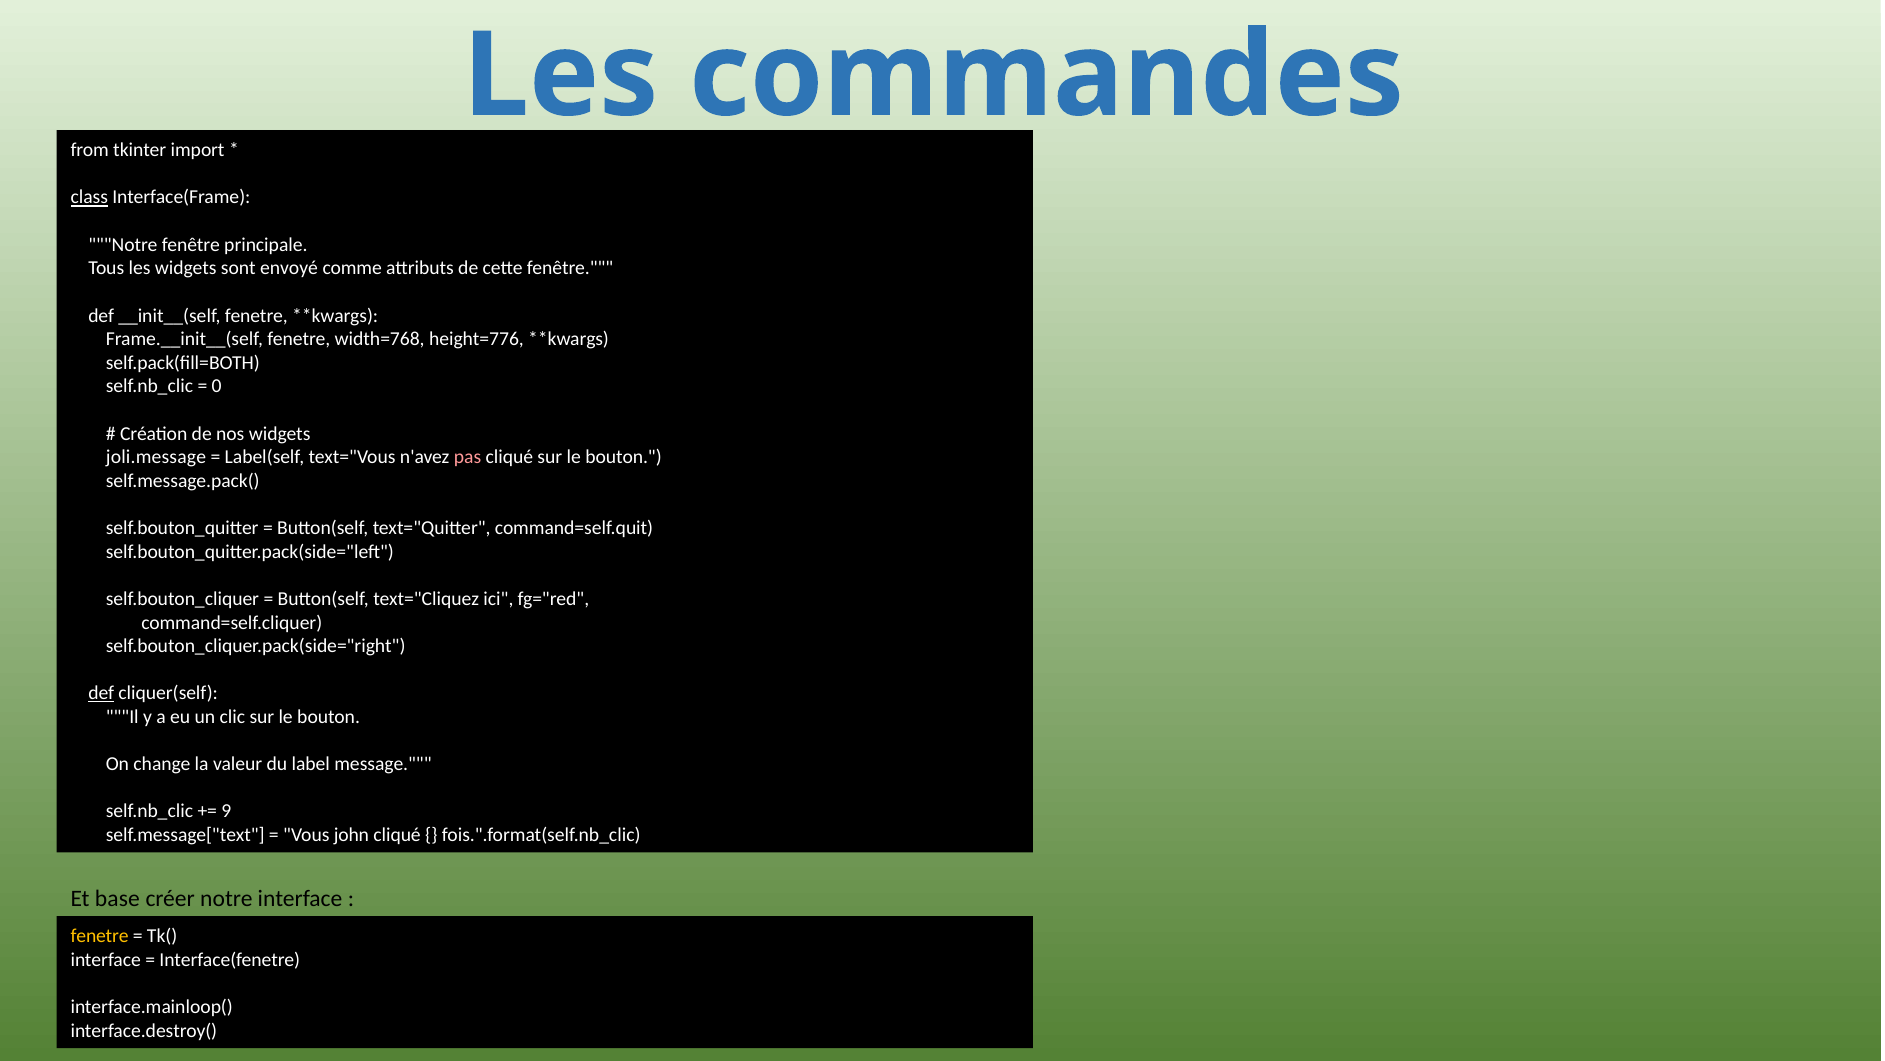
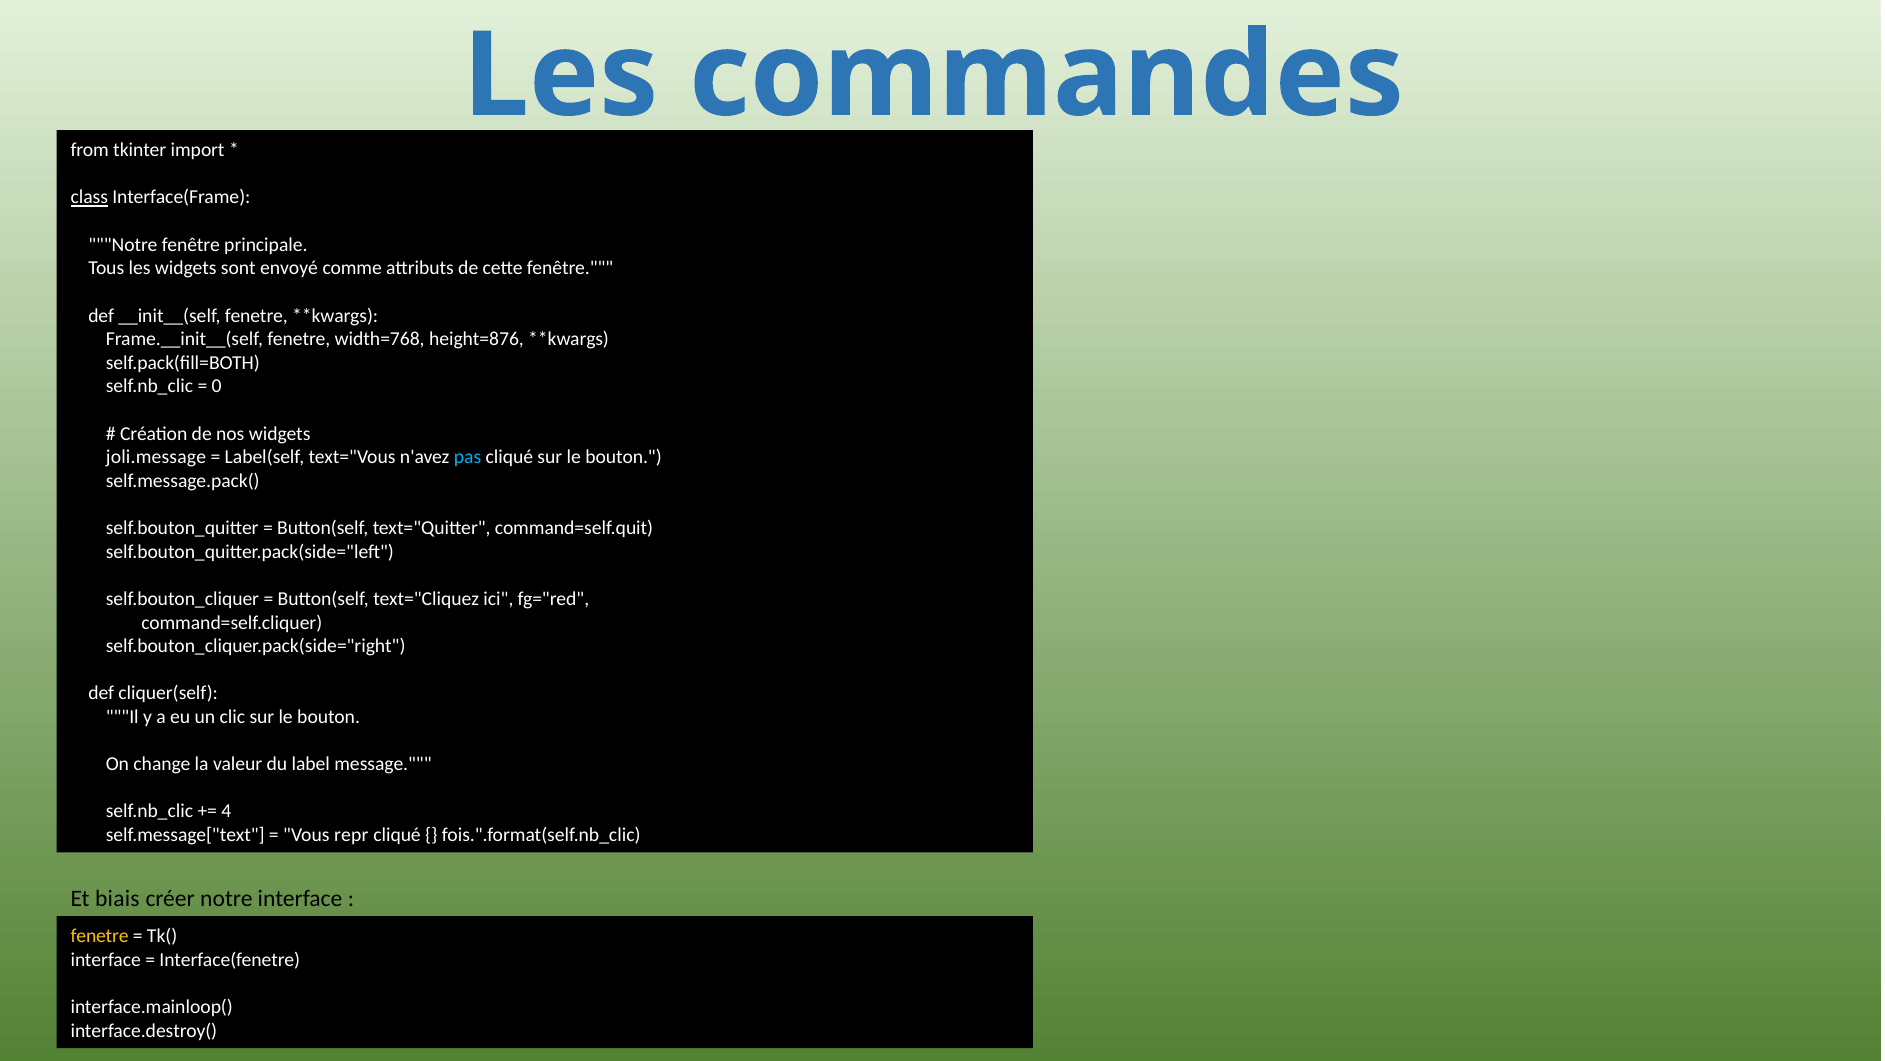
height=776: height=776 -> height=876 (476, 339)
pas colour: pink -> light blue (468, 457)
def underline: present -> none (101, 693)
9: 9 -> 4 (226, 811)
john: john -> repr (351, 835)
base: base -> biais (117, 898)
